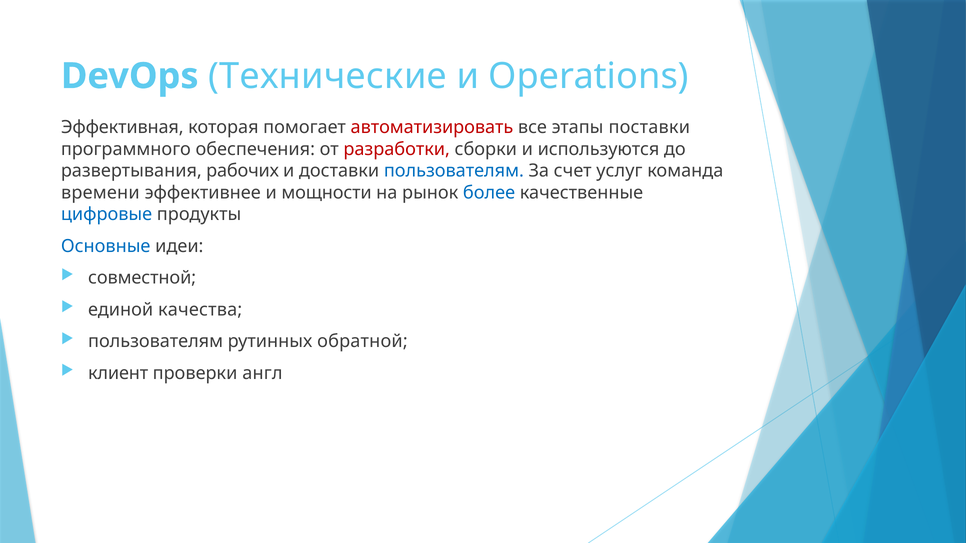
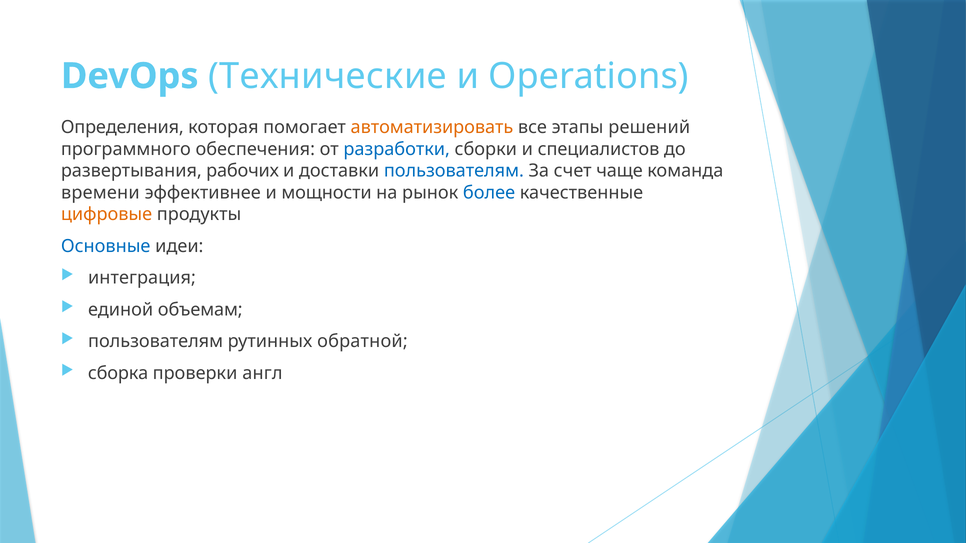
Эффективная: Эффективная -> Определения (122, 127)
автоматизировать colour: red -> orange (432, 127)
поставки: поставки -> решений (649, 127)
разработки colour: red -> blue (397, 149)
используются: используются -> специалистов (599, 149)
услуг: услуг -> чаще (620, 171)
цифровые colour: blue -> orange (107, 214)
совместной: совместной -> интеграция (142, 278)
качества: качества -> объемам (200, 310)
клиент: клиент -> сборка (118, 373)
